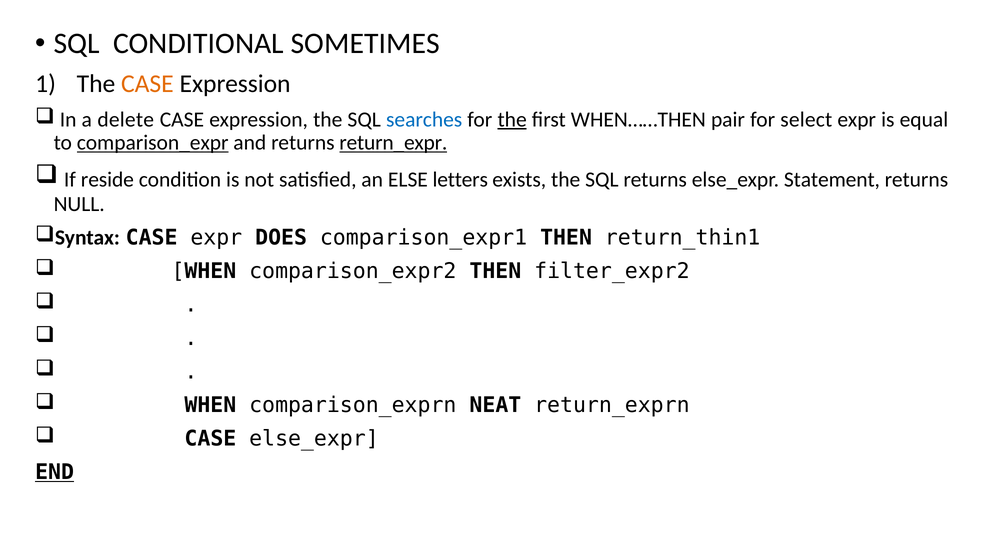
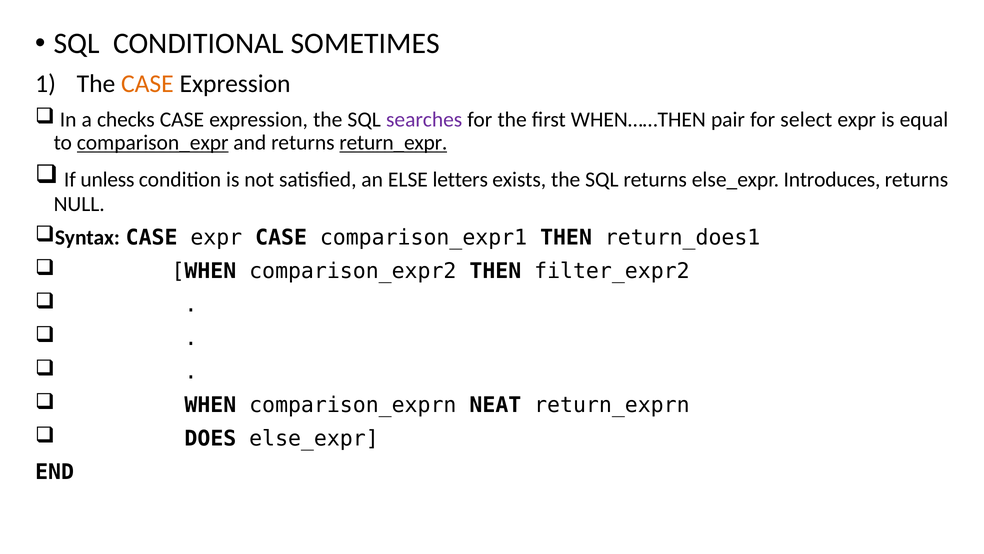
delete: delete -> checks (126, 119)
searches colour: blue -> purple (424, 119)
the underline: present -> none (512, 119)
reside: reside -> unless (107, 180)
Statement: Statement -> Introduces (832, 180)
expr DOES: DOES -> CASE (281, 237)
return_thin1: return_thin1 -> return_does1 (683, 237)
CASE: CASE -> DOES (210, 438)
END underline: present -> none (55, 472)
